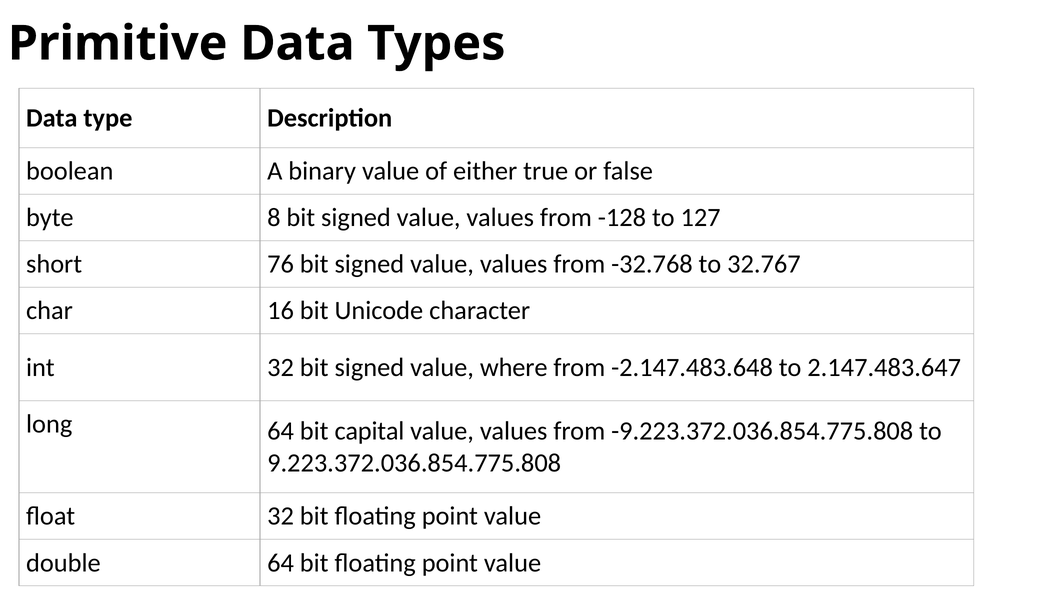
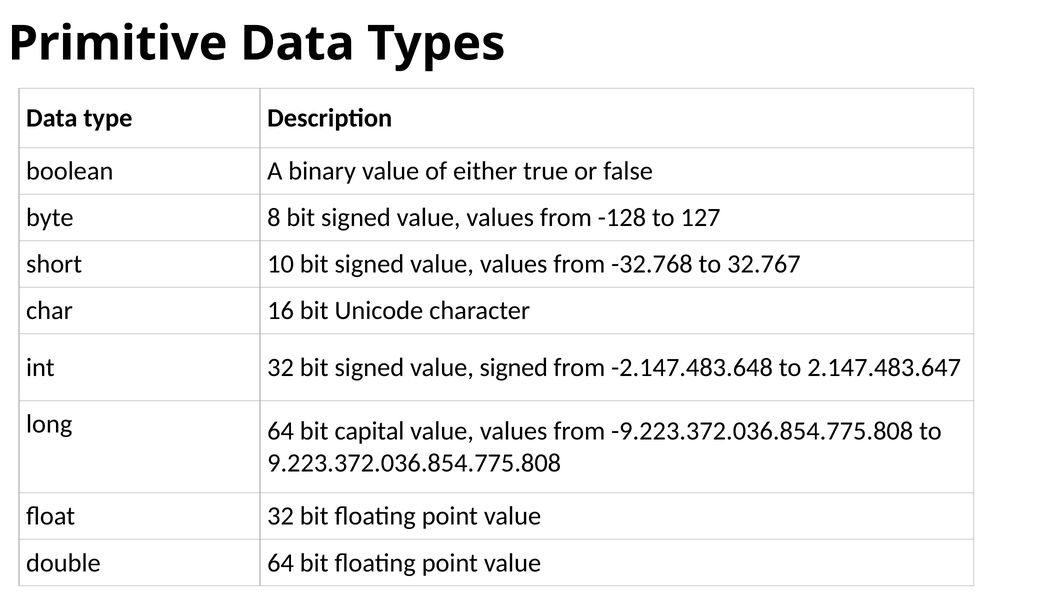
76: 76 -> 10 (281, 264)
value where: where -> signed (514, 367)
